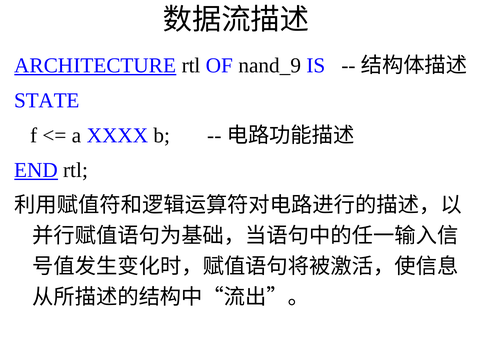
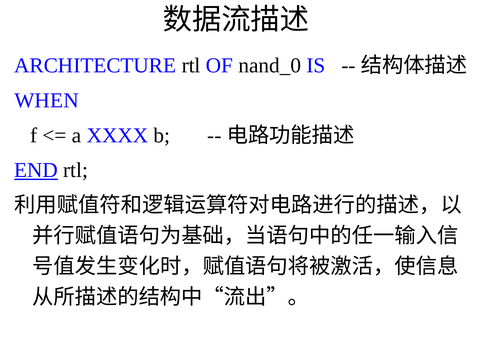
ARCHITECTURE underline: present -> none (95, 66)
nand_9: nand_9 -> nand_0 (270, 66)
STATE: STATE -> WHEN (47, 101)
